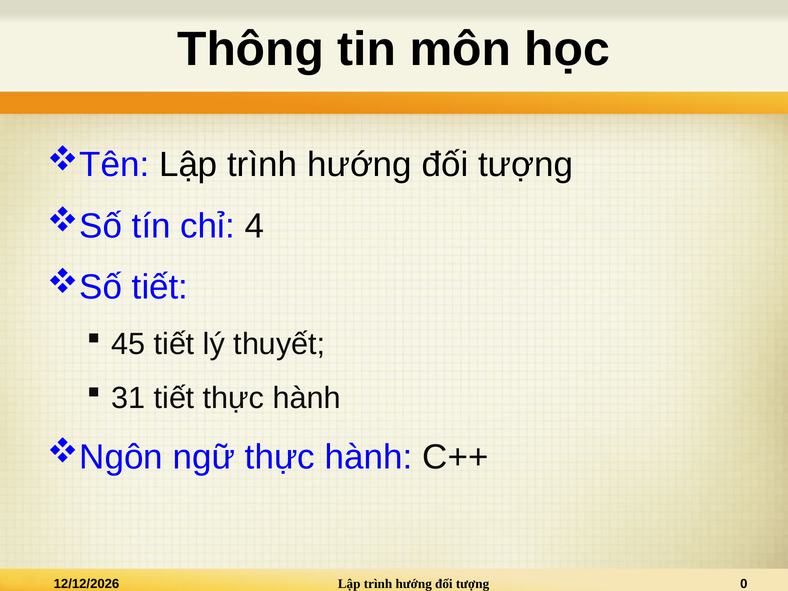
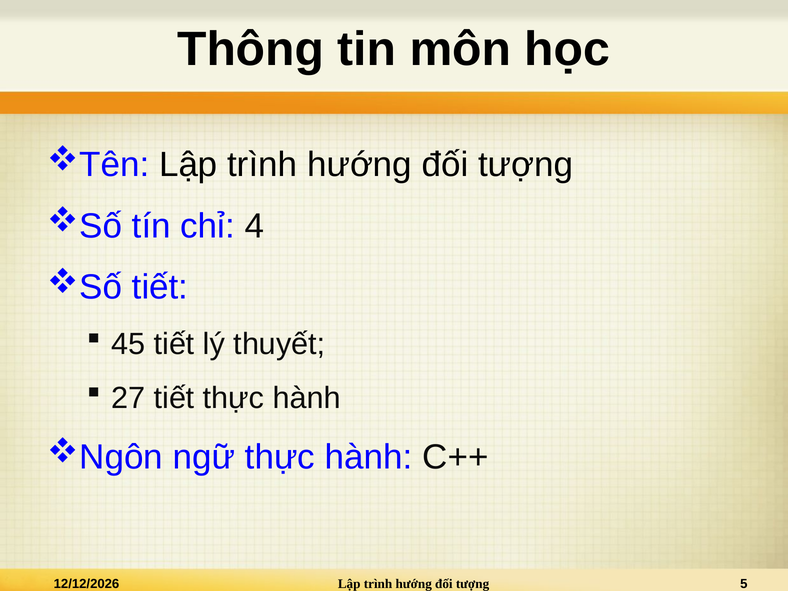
31: 31 -> 27 (128, 398)
0: 0 -> 5 (744, 584)
